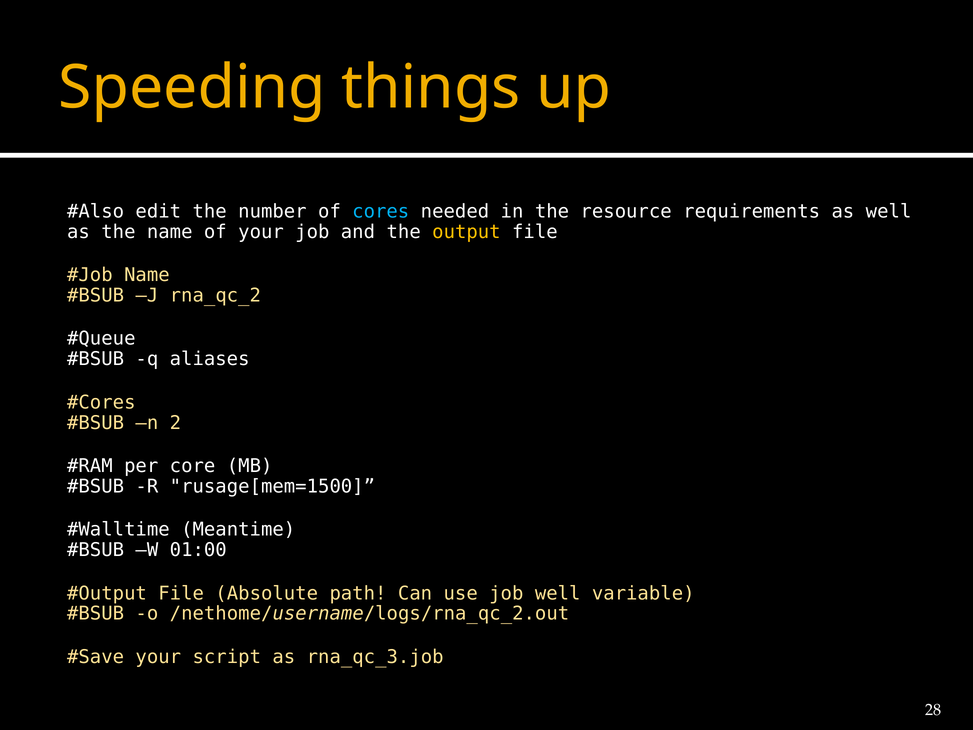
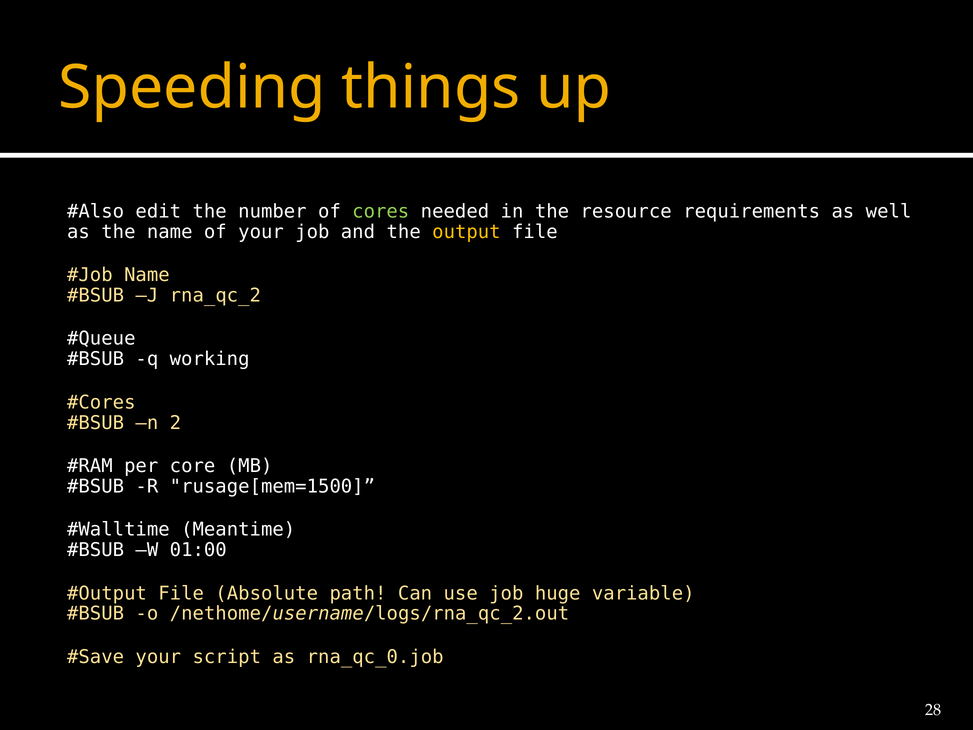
cores colour: light blue -> light green (381, 211)
aliases: aliases -> working (210, 359)
job well: well -> huge (558, 593)
rna_qc_3.job: rna_qc_3.job -> rna_qc_0.job (375, 657)
